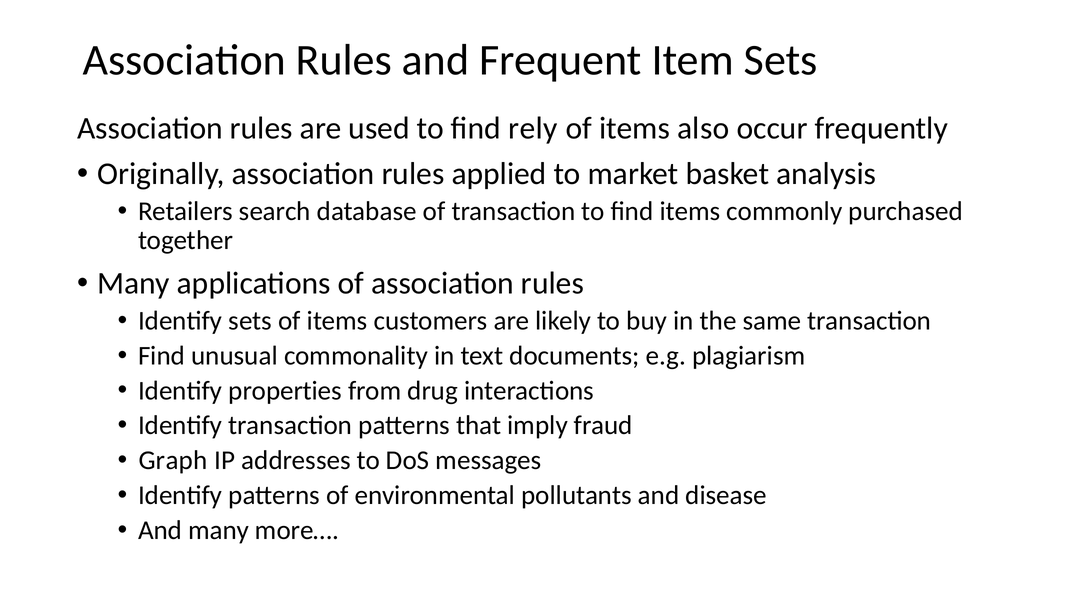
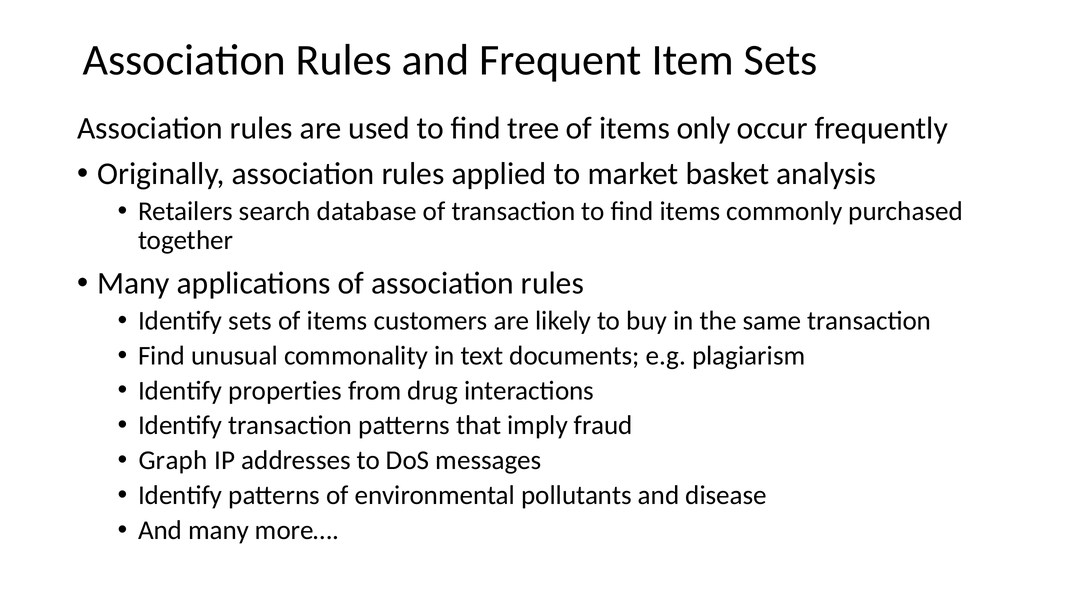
rely: rely -> tree (533, 128)
also: also -> only (703, 128)
